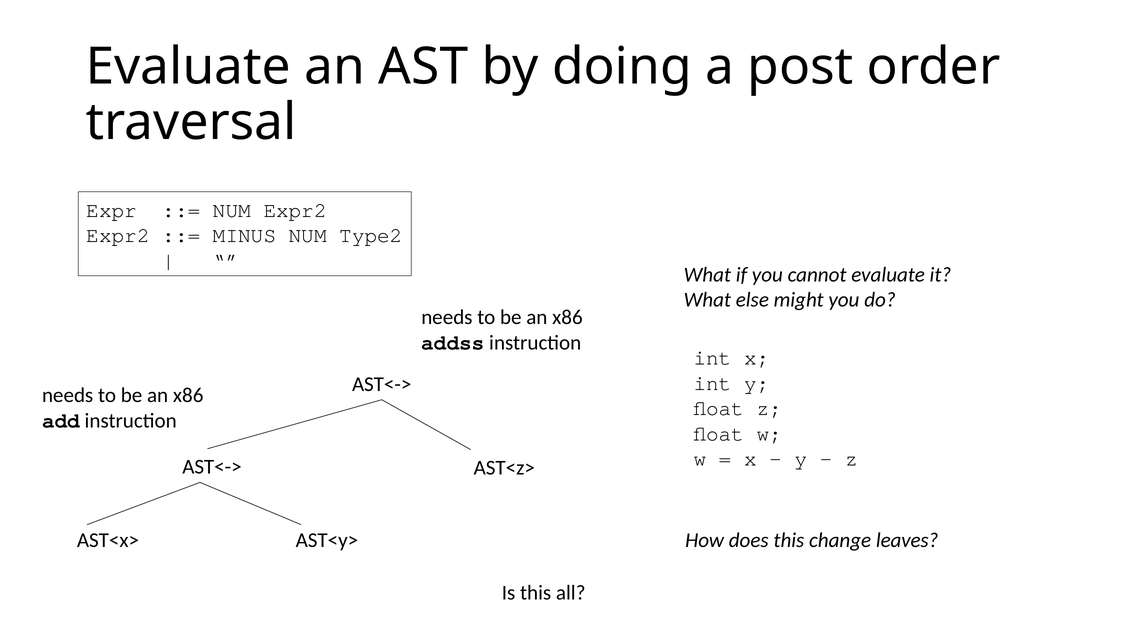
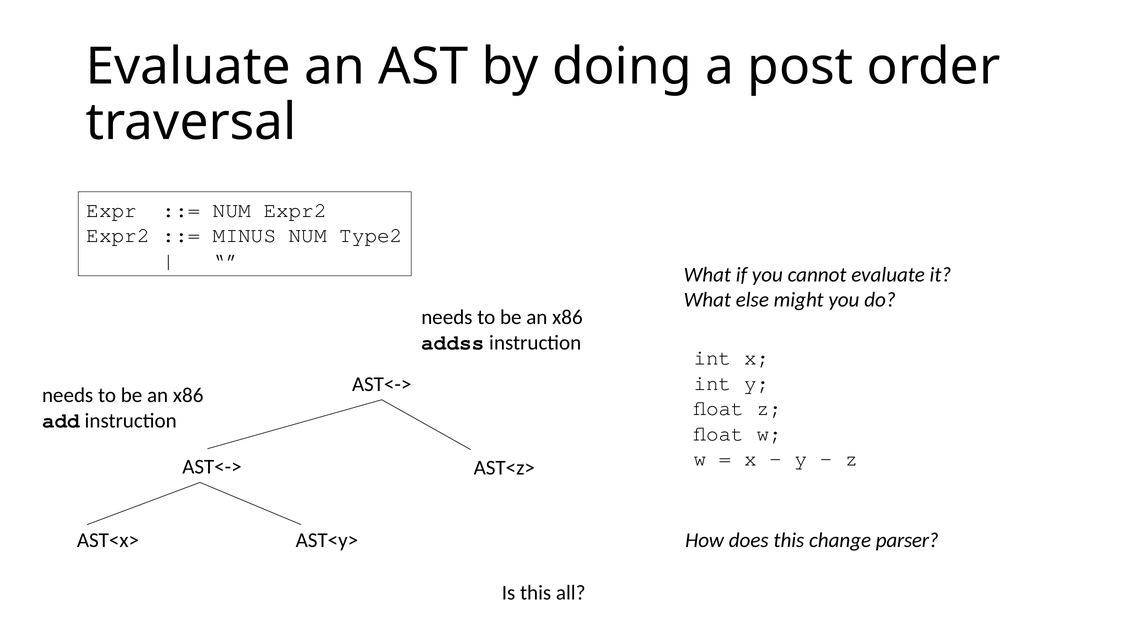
leaves: leaves -> parser (907, 540)
